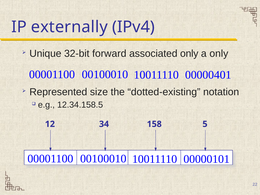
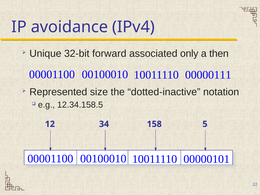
externally: externally -> avoidance (69, 27)
a only: only -> then (219, 54)
00000401: 00000401 -> 00000111 (208, 75)
dotted-existing: dotted-existing -> dotted-inactive (164, 92)
